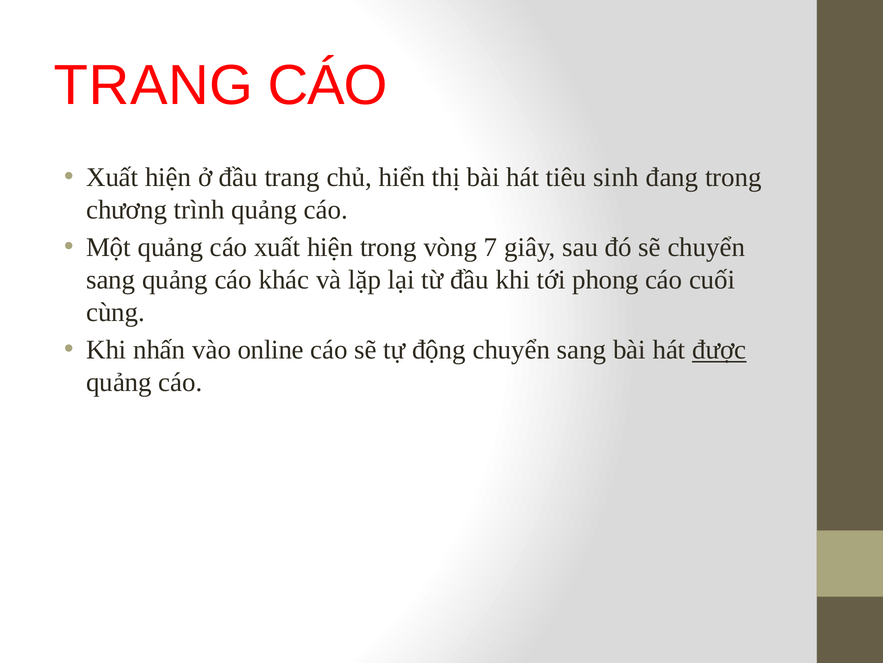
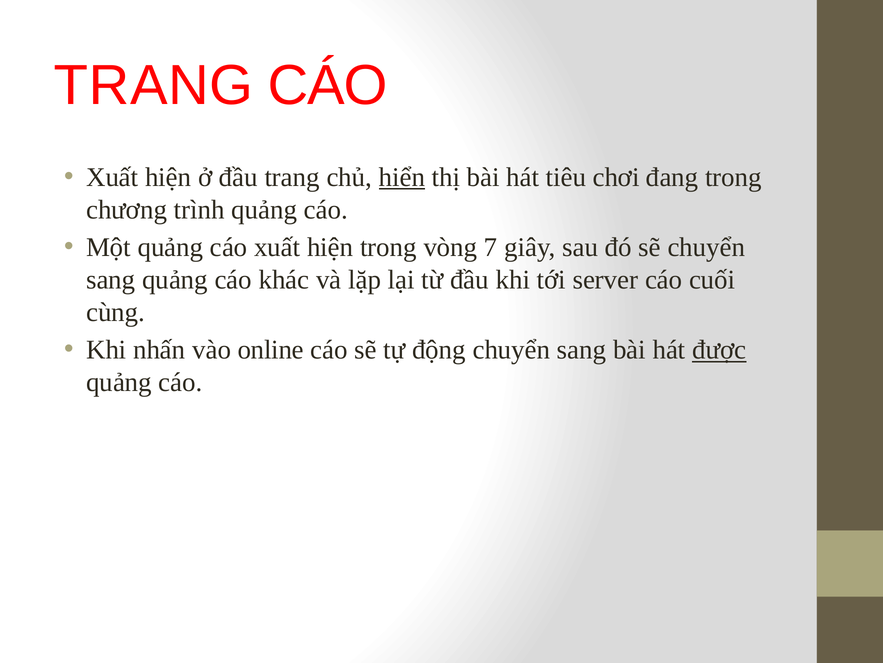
hiển underline: none -> present (402, 177)
sinh: sinh -> chơi (616, 177)
phong: phong -> server (605, 279)
